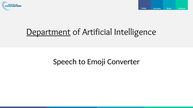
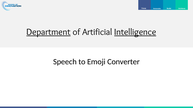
Intelligence underline: none -> present (135, 32)
